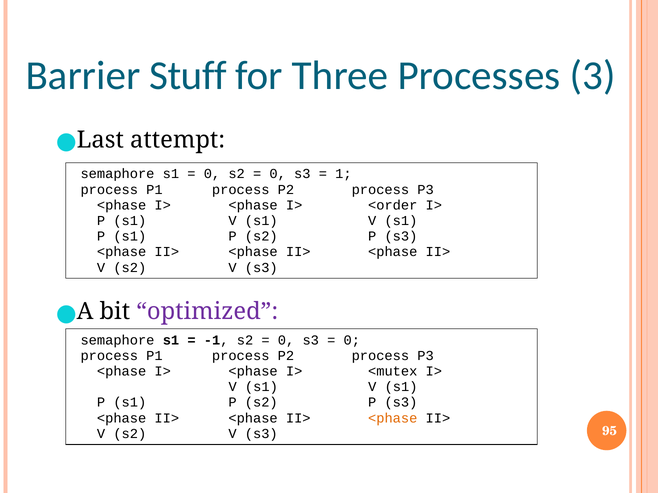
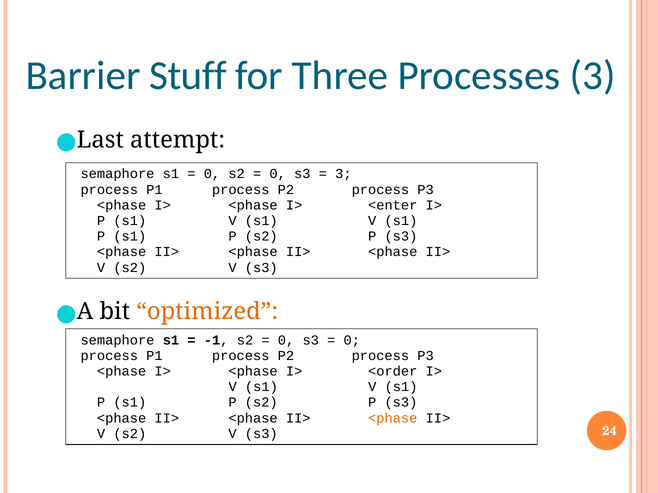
1: 1 -> 3 (343, 174)
<order: <order -> <enter (393, 205)
optimized colour: purple -> orange (207, 312)
<mutex: <mutex -> <order (393, 372)
95: 95 -> 24 (610, 431)
